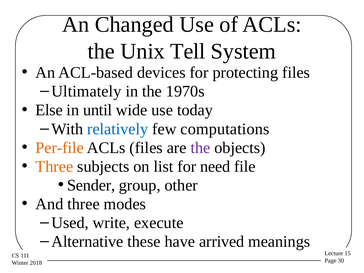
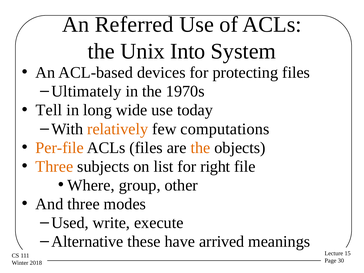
Changed: Changed -> Referred (134, 25)
Tell: Tell -> Into (188, 51)
Else: Else -> Tell (49, 110)
until: until -> long (98, 110)
relatively colour: blue -> orange (118, 129)
the colour: purple -> orange (200, 148)
need: need -> right (215, 166)
Sender: Sender -> Where (91, 185)
